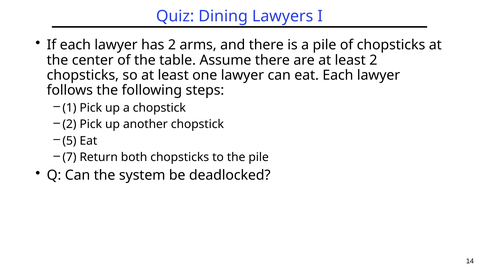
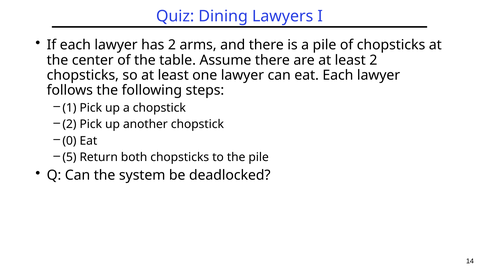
5: 5 -> 0 (69, 141)
7: 7 -> 5 (69, 157)
